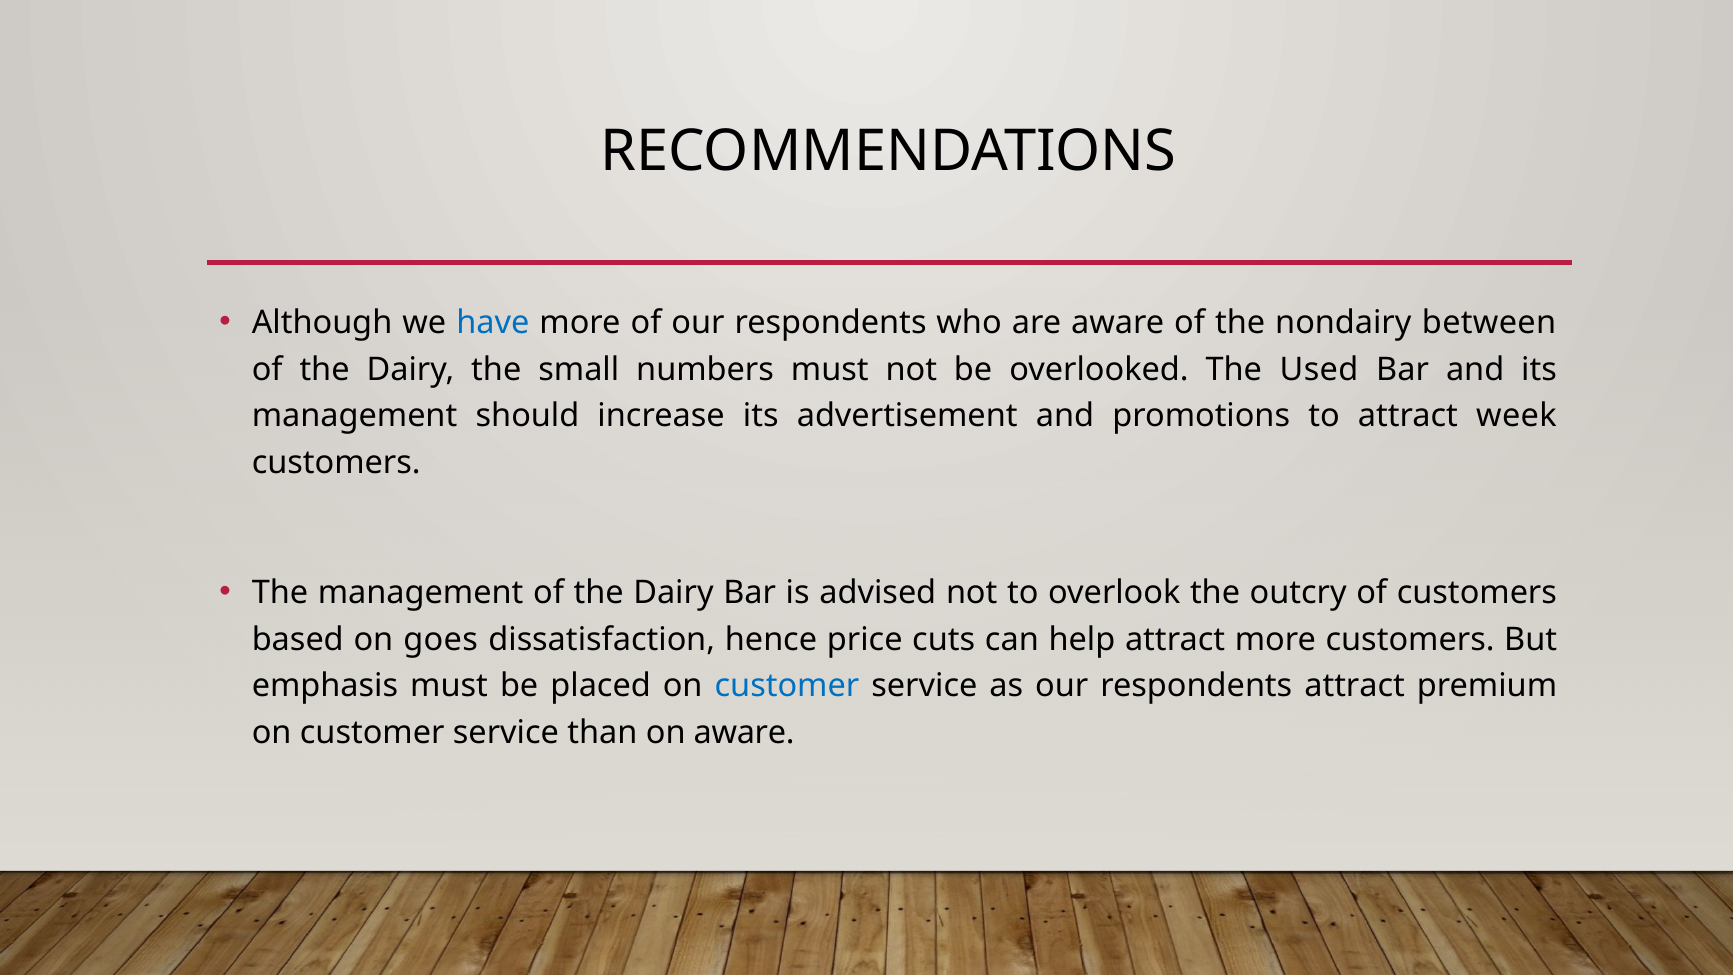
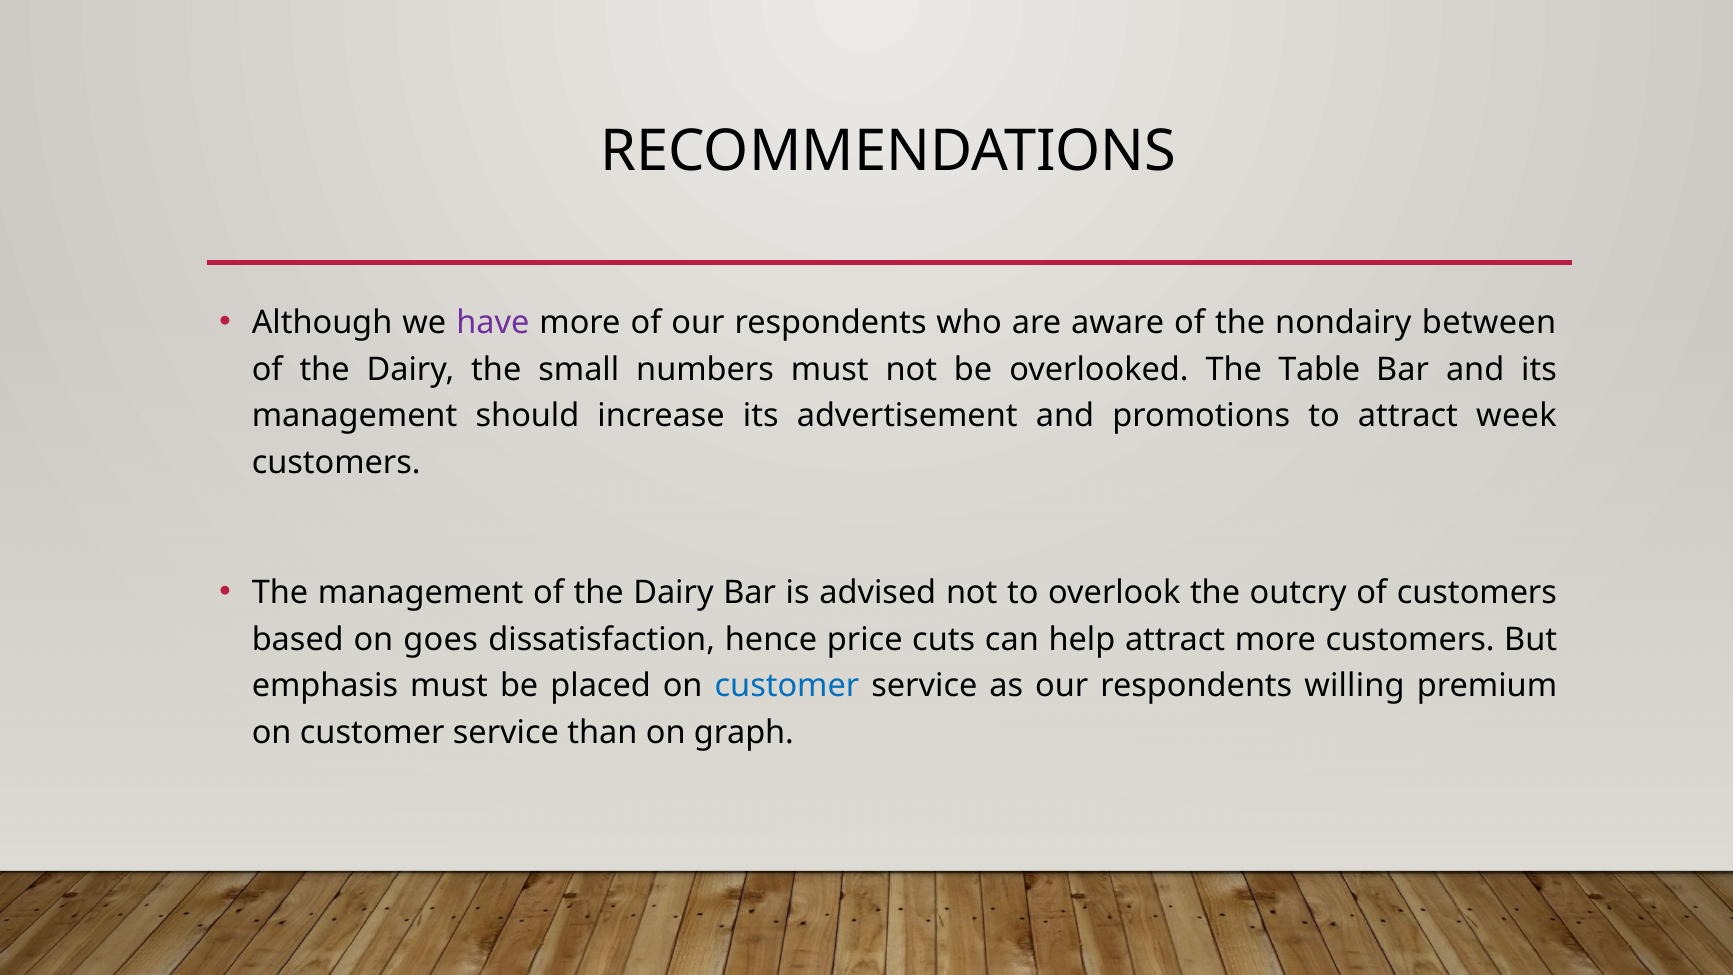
have colour: blue -> purple (493, 323)
Used: Used -> Table (1319, 369)
respondents attract: attract -> willing (1354, 686)
on aware: aware -> graph (744, 733)
